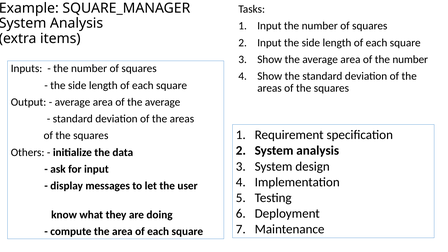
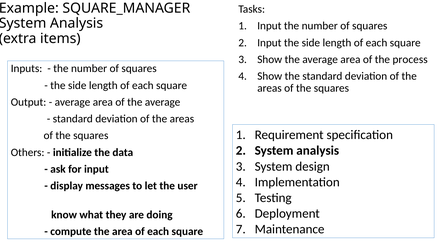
of the number: number -> process (410, 59)
